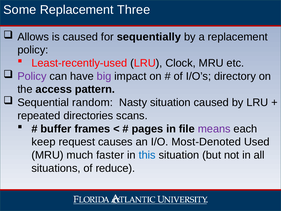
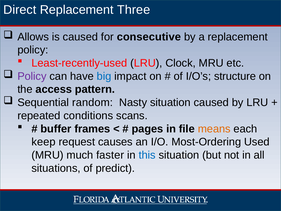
Some: Some -> Direct (20, 10)
sequentially: sequentially -> consecutive (149, 37)
big colour: purple -> blue (104, 76)
directory: directory -> structure (235, 76)
directories: directories -> conditions (88, 116)
means colour: purple -> orange (214, 129)
Most-Denoted: Most-Denoted -> Most-Ordering (206, 142)
reduce: reduce -> predict (115, 168)
